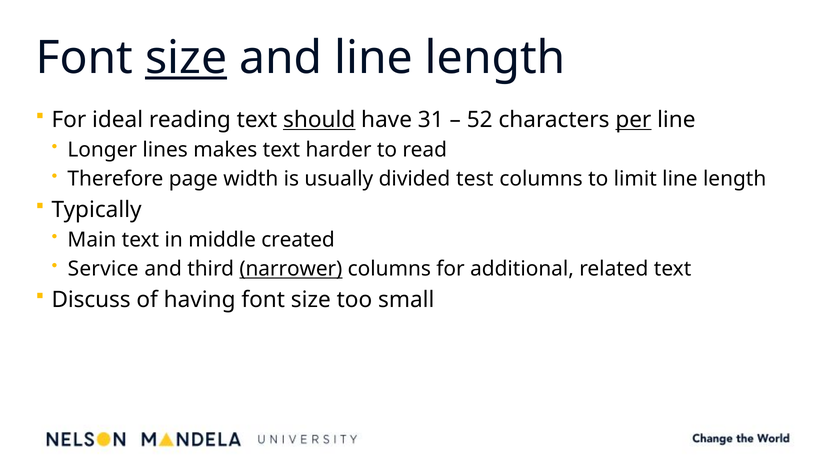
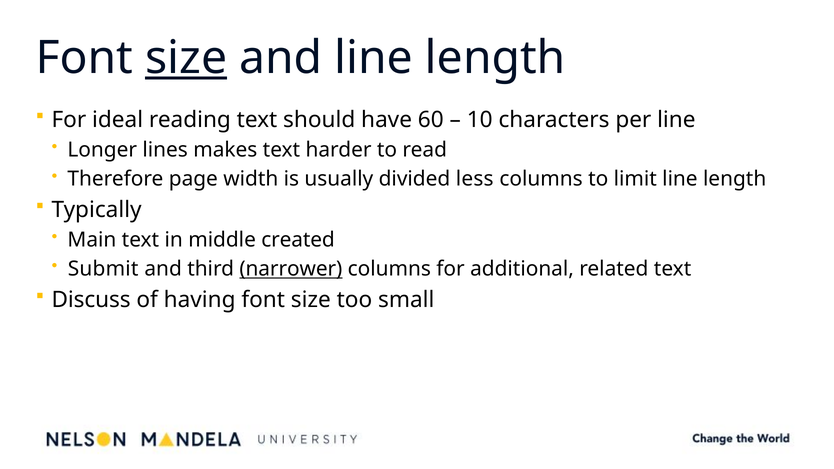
should underline: present -> none (319, 120)
31: 31 -> 60 (431, 120)
52: 52 -> 10 (480, 120)
per underline: present -> none (633, 120)
test: test -> less (475, 179)
Service: Service -> Submit (103, 269)
